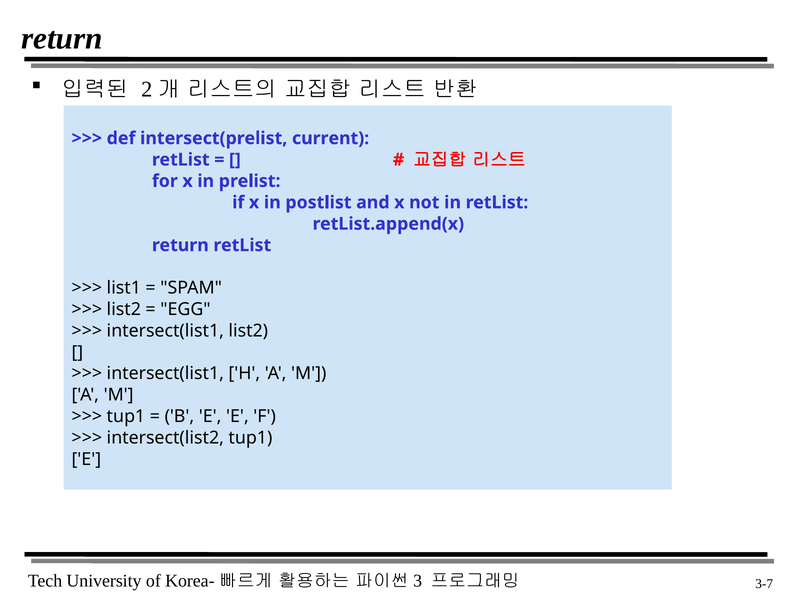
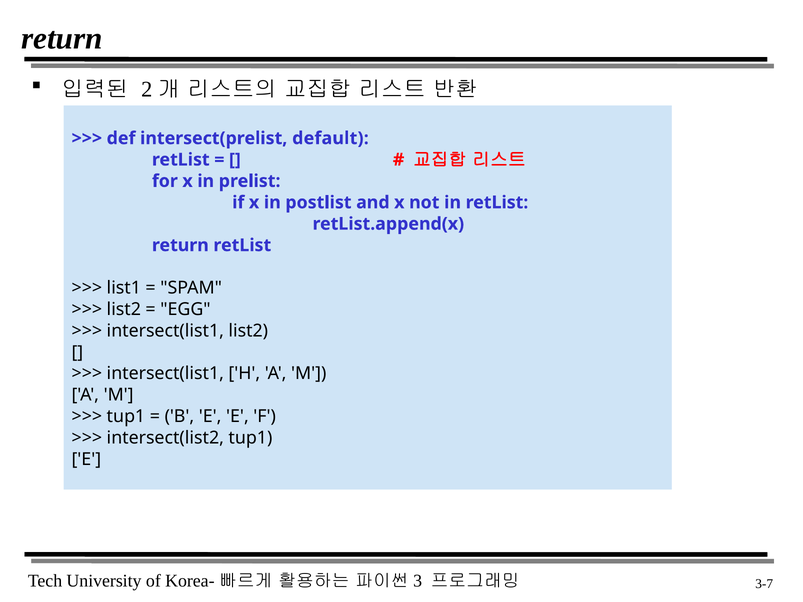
current: current -> default (330, 138)
